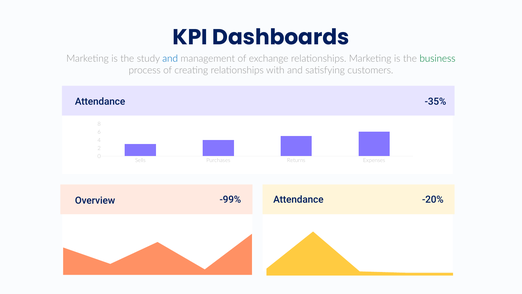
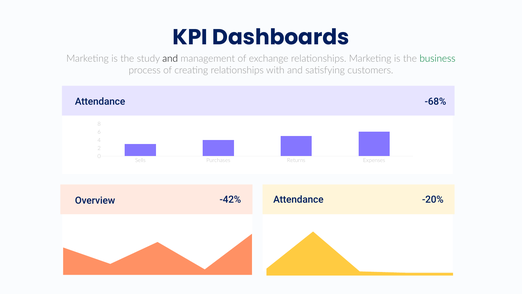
and colour: blue -> black (170, 59)
-35%: -35% -> -68% (435, 102)
-99%: -99% -> -42% (230, 199)
